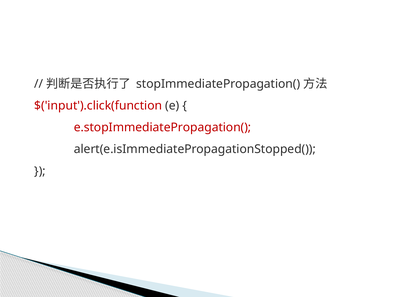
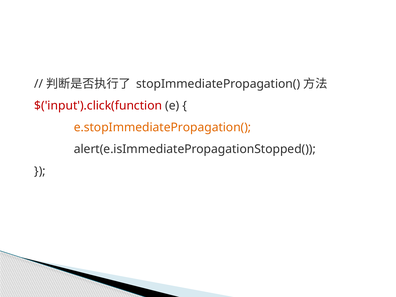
e.stopImmediatePropagation( colour: red -> orange (163, 127)
